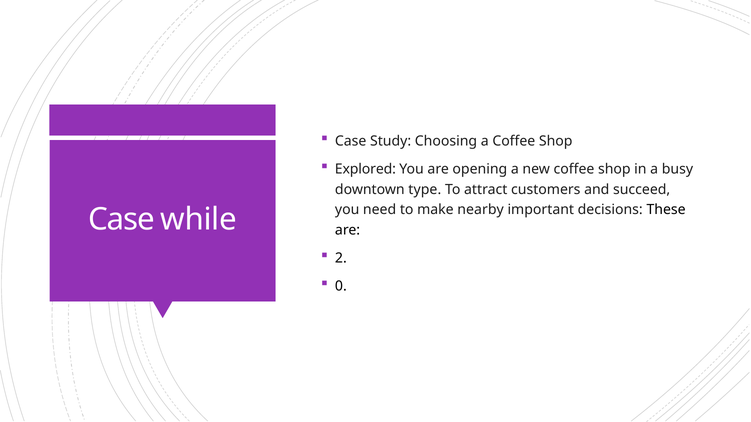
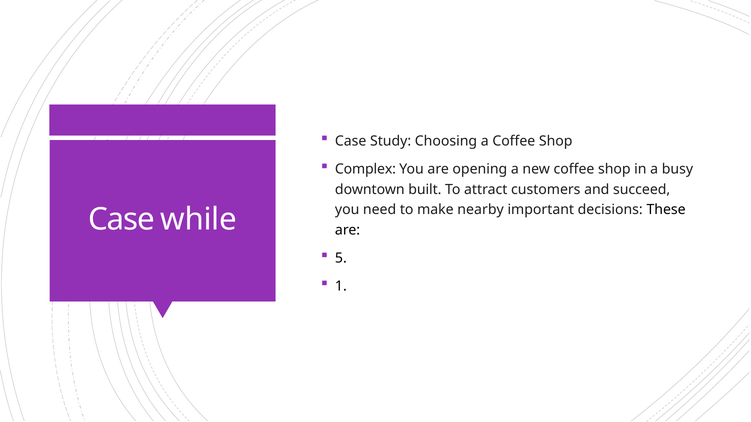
Explored: Explored -> Complex (365, 169)
type: type -> built (425, 190)
2: 2 -> 5 (341, 258)
0: 0 -> 1 (341, 286)
